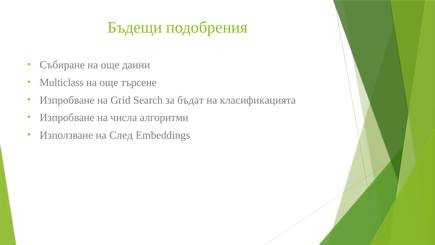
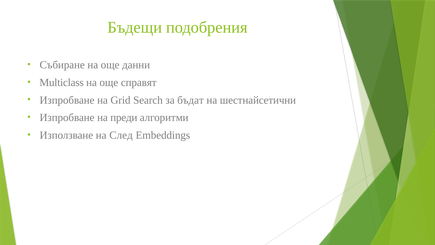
търсене: търсене -> справят (139, 82)
класификацията: класификацията -> шестнайсетични (258, 100)
числа: числа -> преди (124, 118)
